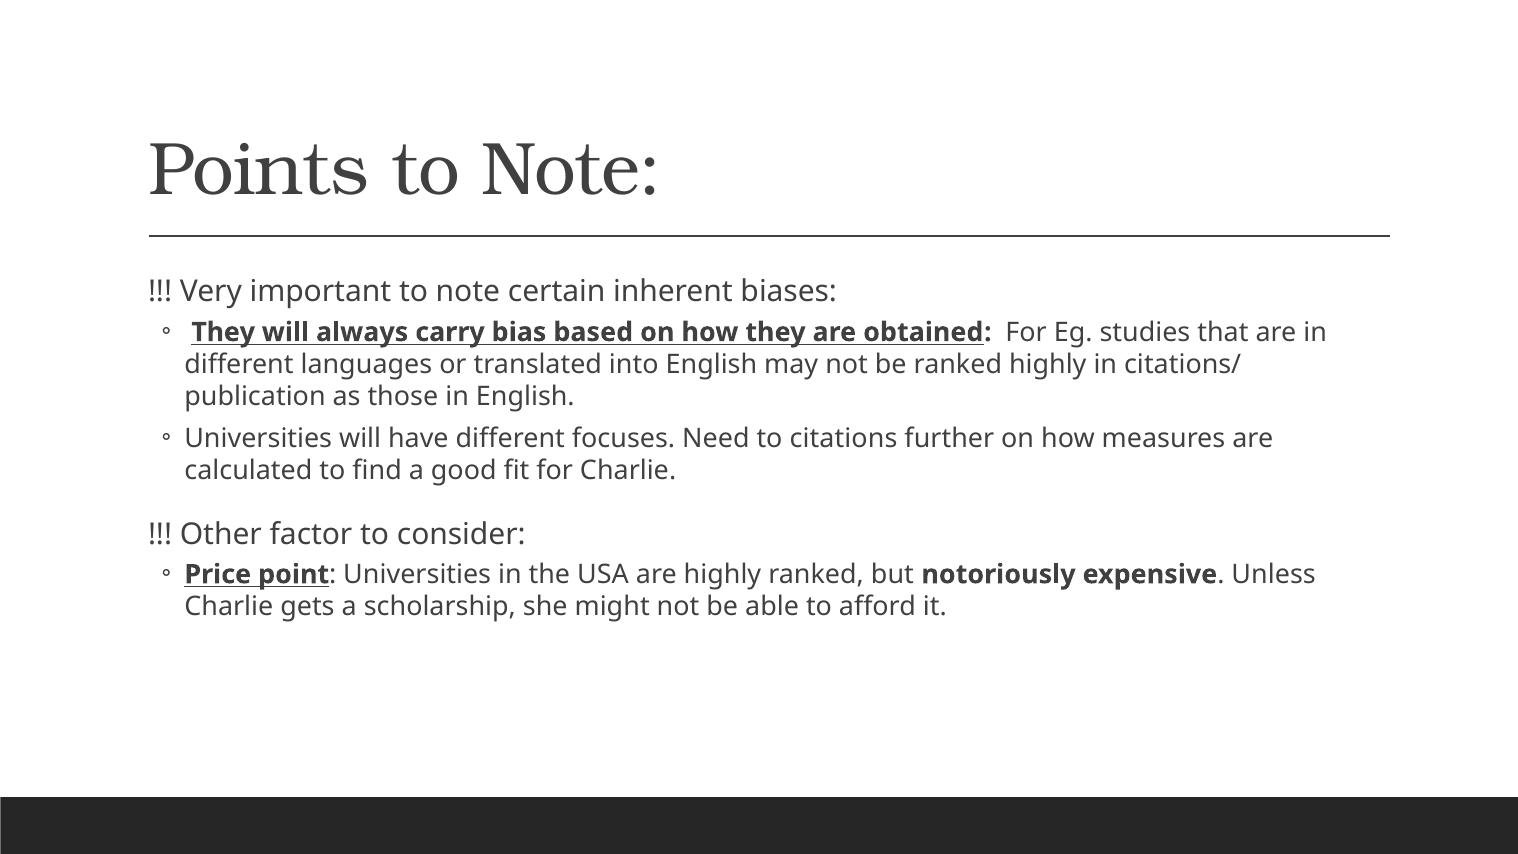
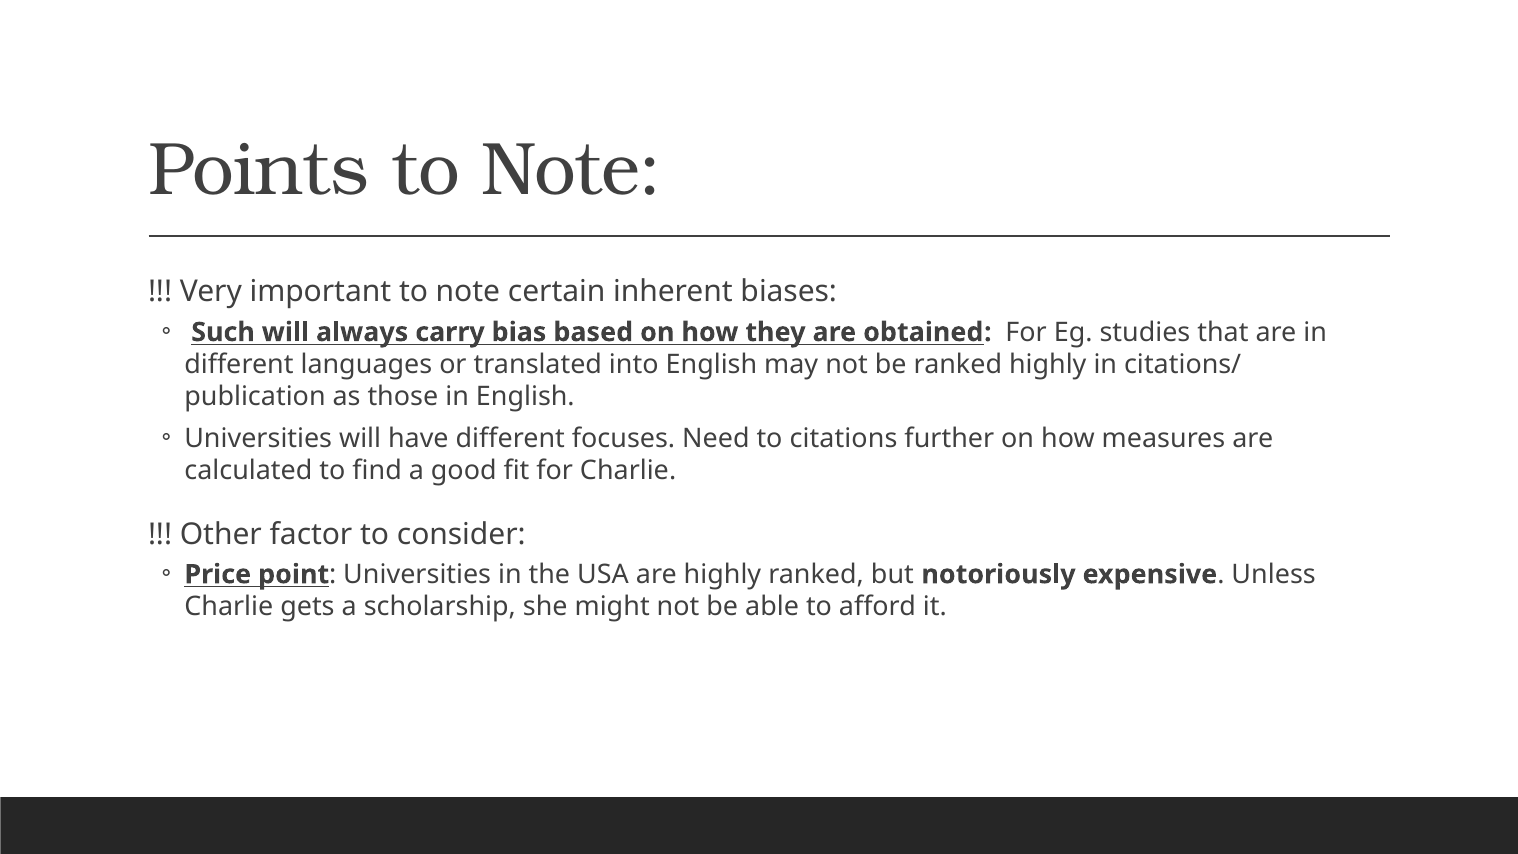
They: They -> Such (223, 332)
